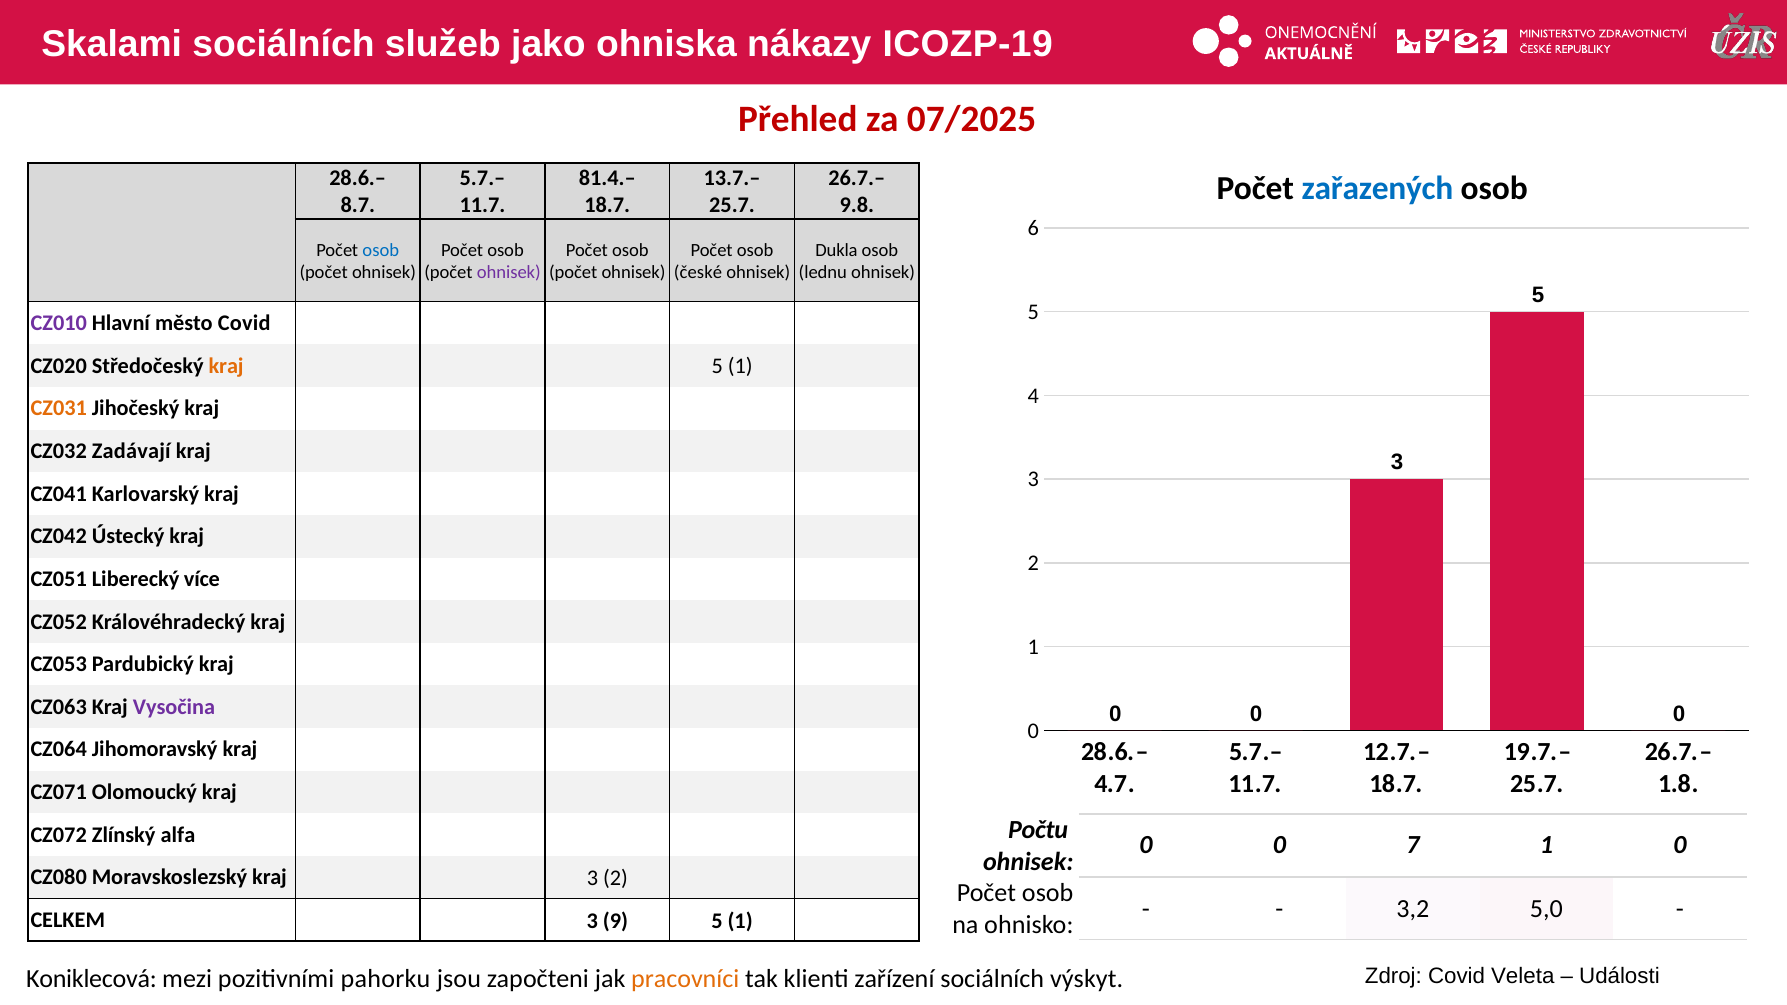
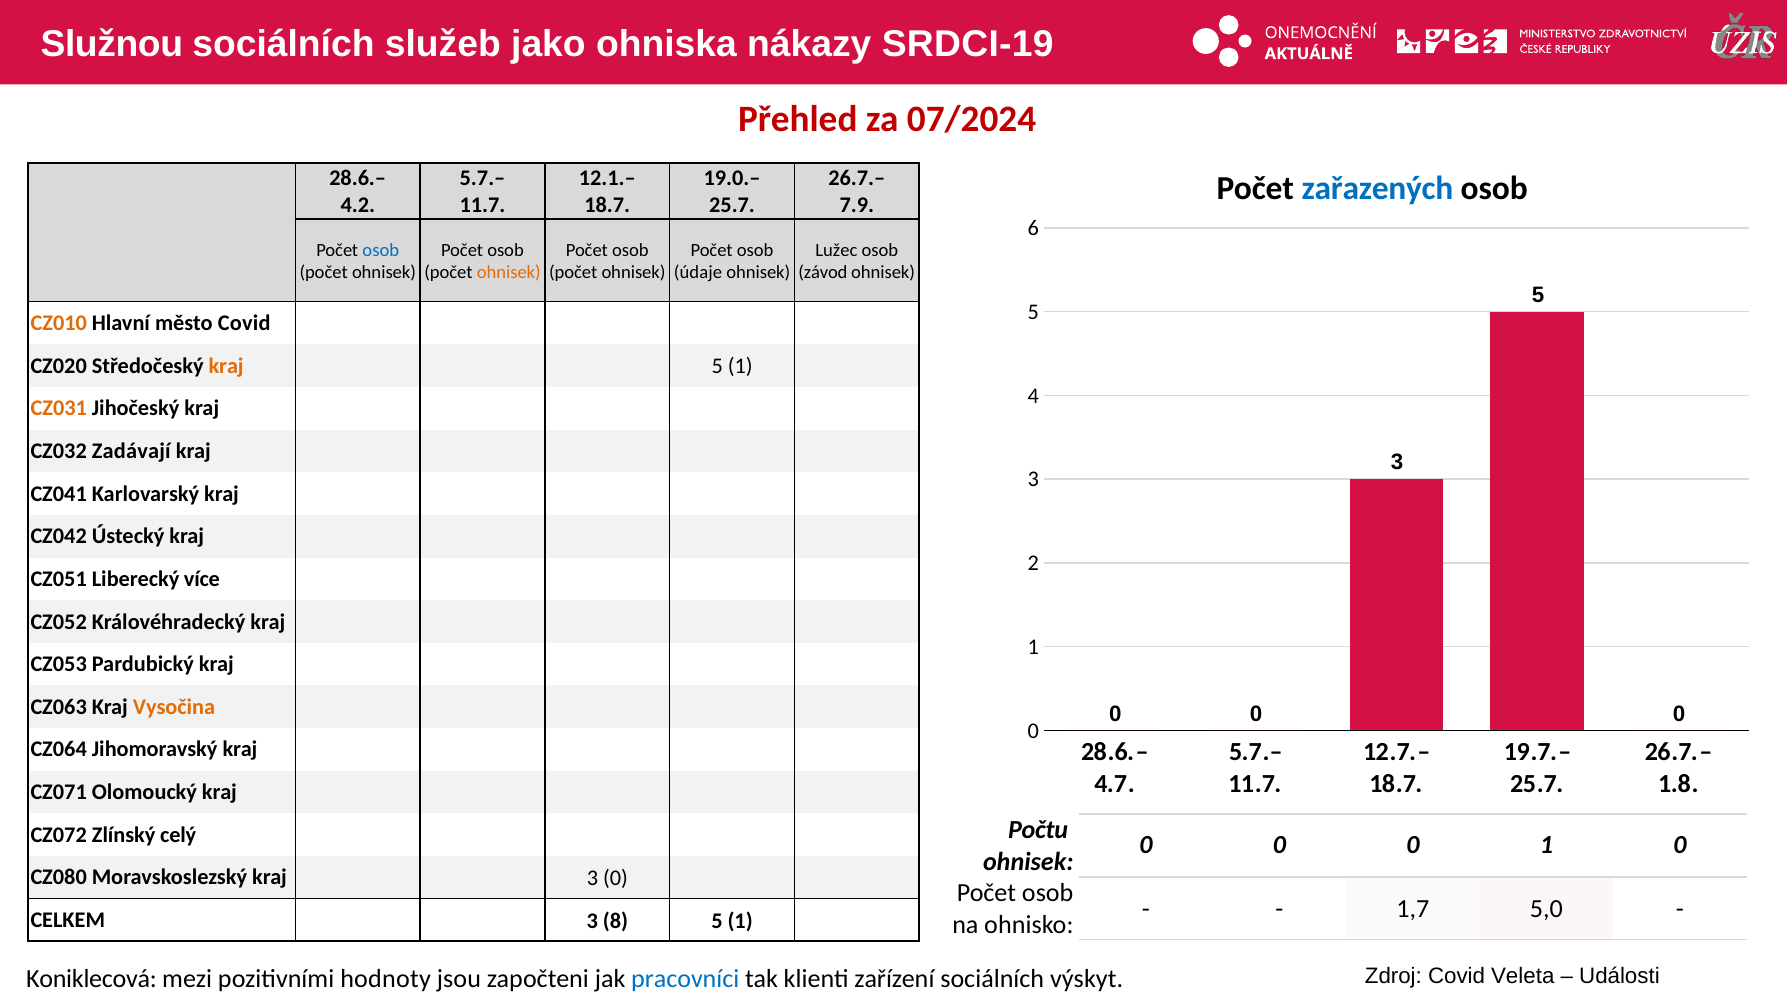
Skalami: Skalami -> Služnou (112, 44)
ICOZP-19: ICOZP-19 -> SRDCI-19 (968, 44)
07/2025: 07/2025 -> 07/2024 (972, 120)
81.4.–: 81.4.– -> 12.1.– (607, 178)
13.7.–: 13.7.– -> 19.0.– (732, 178)
8.7: 8.7 -> 4.2 (358, 205)
9.8: 9.8 -> 7.9 (857, 205)
Dukla: Dukla -> Lužec (836, 250)
ohnisek colour: purple -> orange (509, 273)
české: české -> údaje (698, 273)
lednu: lednu -> závod (823, 273)
CZ010 colour: purple -> orange (59, 323)
Vysočina colour: purple -> orange (174, 707)
alfa: alfa -> celý (178, 835)
0 0 7: 7 -> 0 (1413, 845)
3 2: 2 -> 0 (615, 878)
3,2: 3,2 -> 1,7 (1413, 909)
9: 9 -> 8 (615, 921)
pahorku: pahorku -> hodnoty (386, 979)
pracovníci colour: orange -> blue (685, 979)
